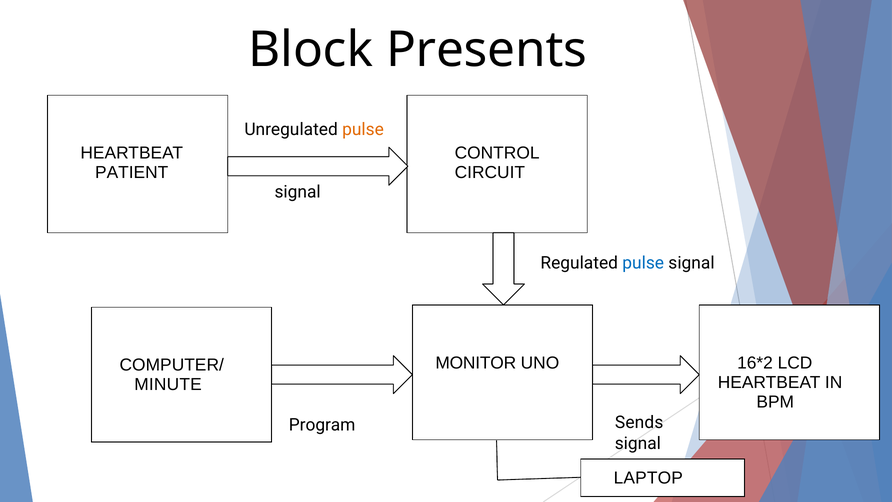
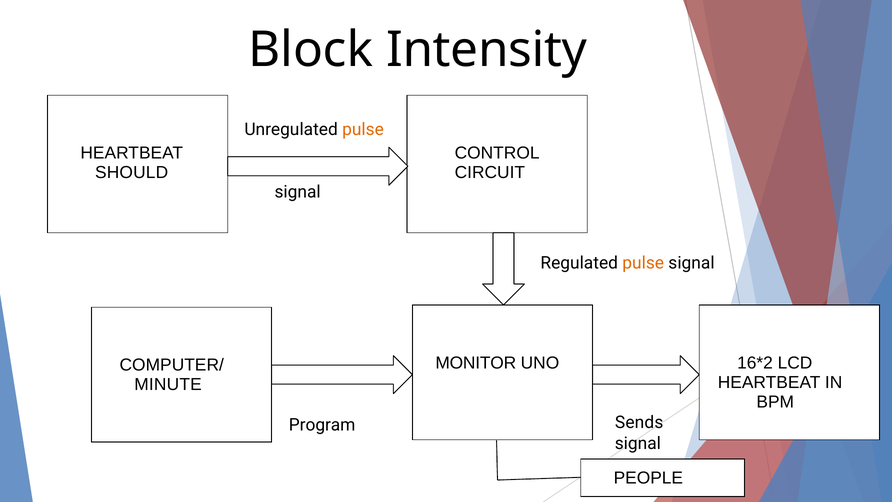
Presents: Presents -> Intensity (487, 50)
PATIENT: PATIENT -> SHOULD (132, 173)
pulse colour: blue -> orange (643, 263)
LAPTOP: LAPTOP -> PEOPLE (648, 478)
